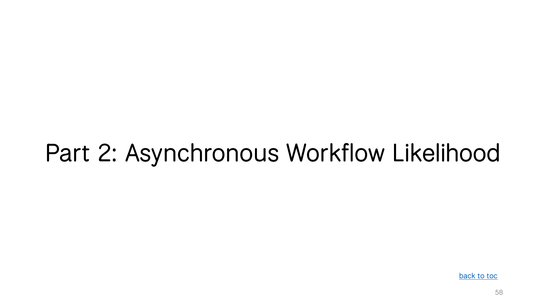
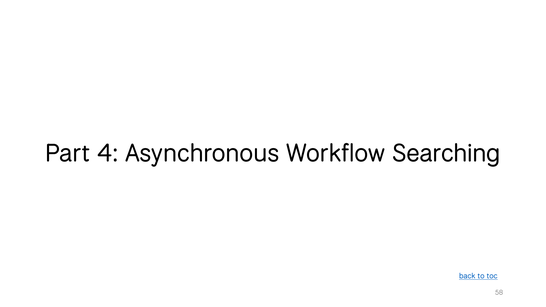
2: 2 -> 4 (108, 153)
Likelihood: Likelihood -> Searching (446, 153)
